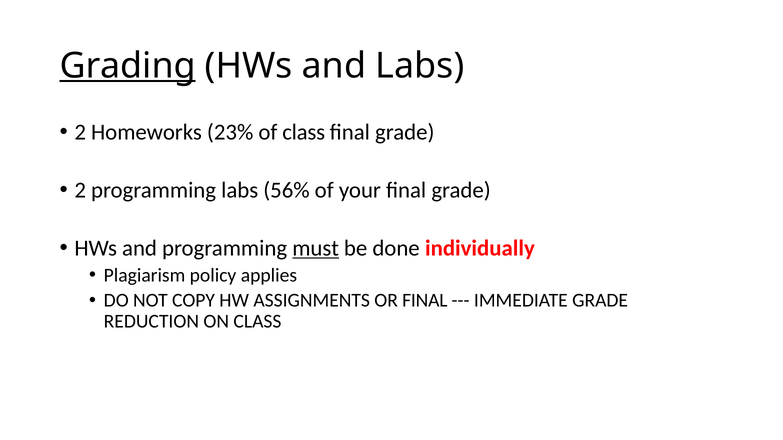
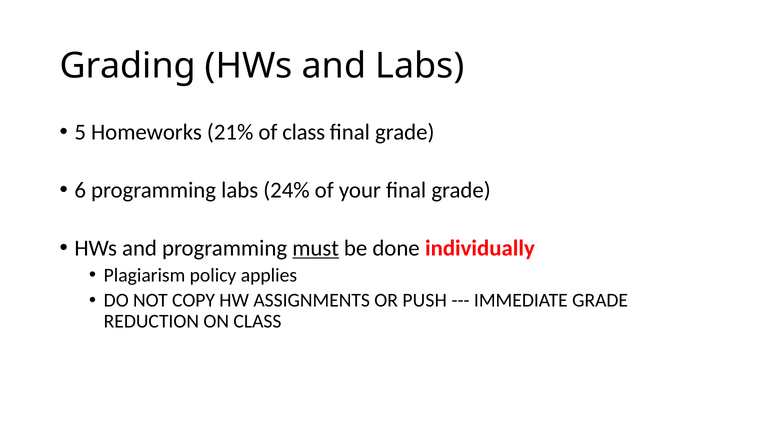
Grading underline: present -> none (128, 66)
2: 2 -> 5 (80, 132)
23%: 23% -> 21% (230, 132)
2: 2 -> 6 (80, 190)
56%: 56% -> 24% (286, 190)
OR FINAL: FINAL -> PUSH (425, 301)
